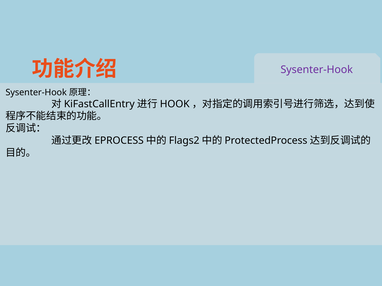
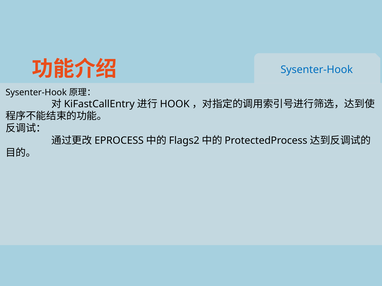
Sysenter-Hook colour: purple -> blue (317, 70)
